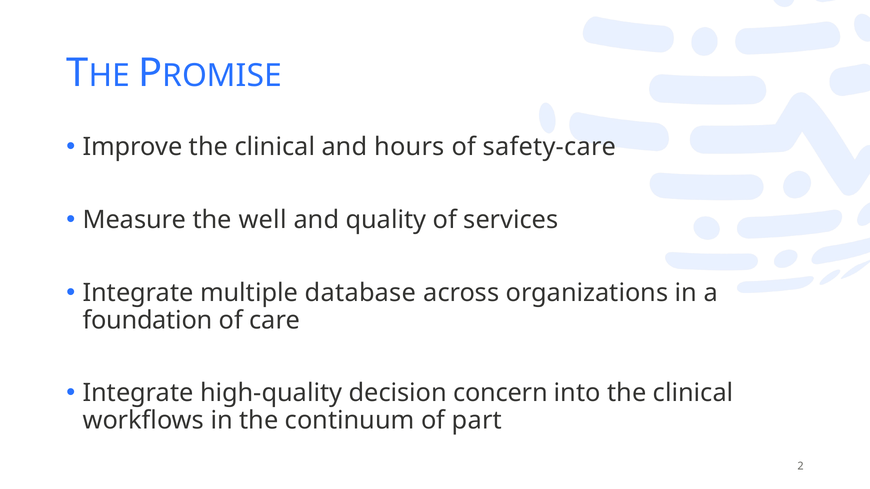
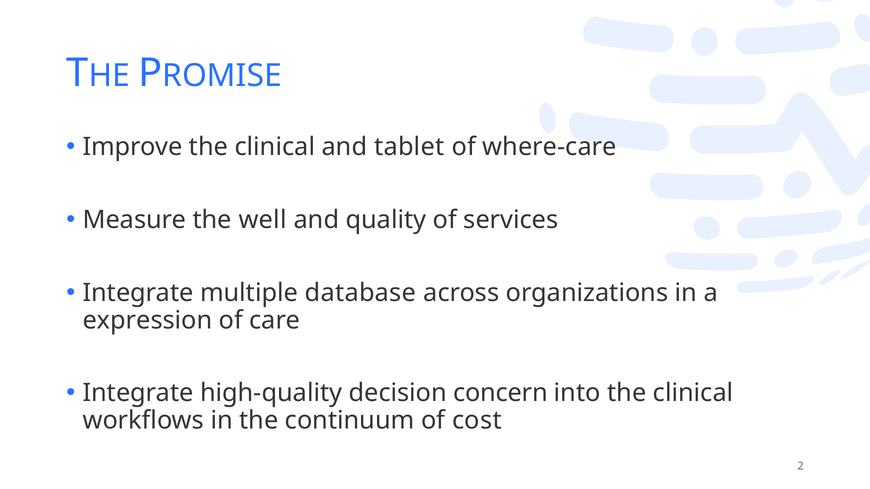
hours: hours -> tablet (409, 147)
safety-care: safety-care -> where-care (550, 147)
foundation: foundation -> expression (147, 320)
part: part -> cost (477, 421)
